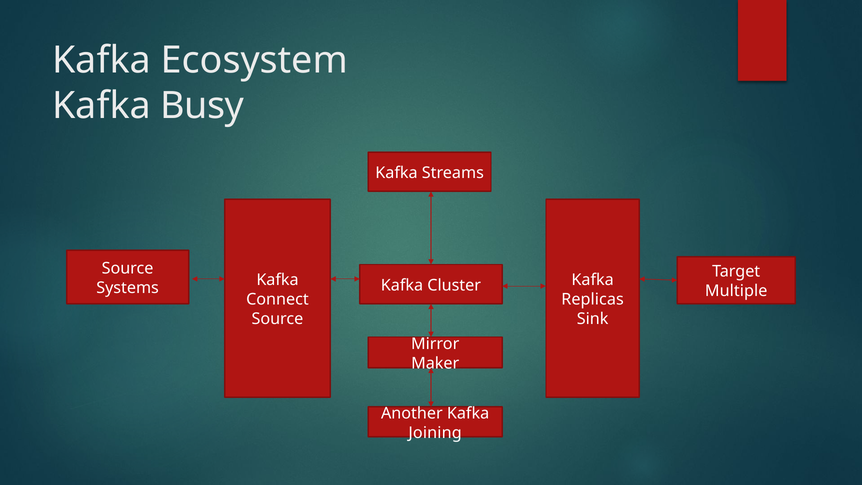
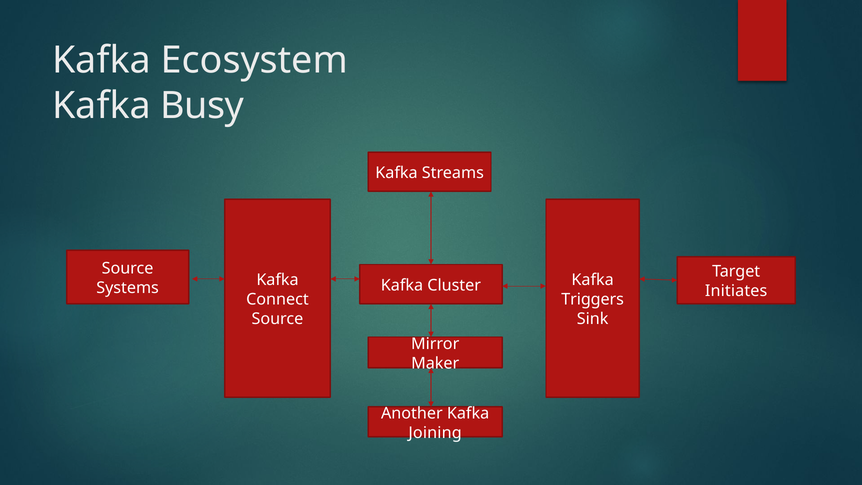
Multiple: Multiple -> Initiates (736, 291)
Replicas: Replicas -> Triggers (593, 299)
